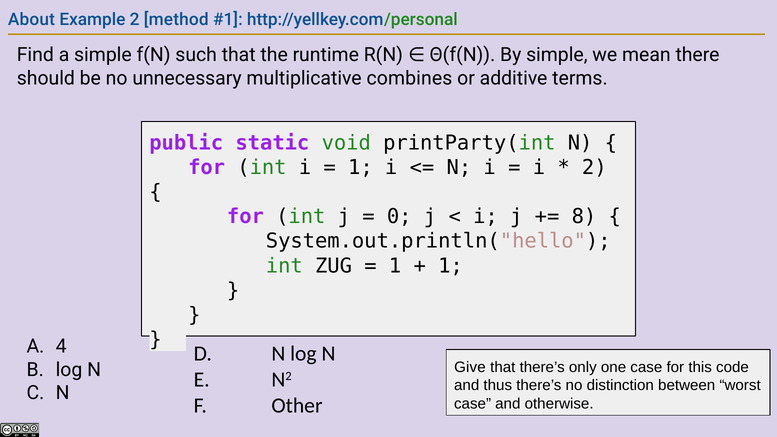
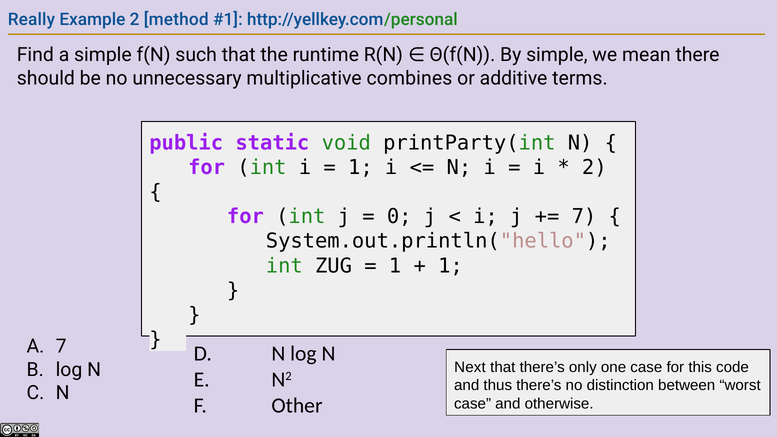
About: About -> Really (31, 19)
8: 8 -> 7 (584, 217)
A 4: 4 -> 7 (61, 346)
Give: Give -> Next (470, 367)
